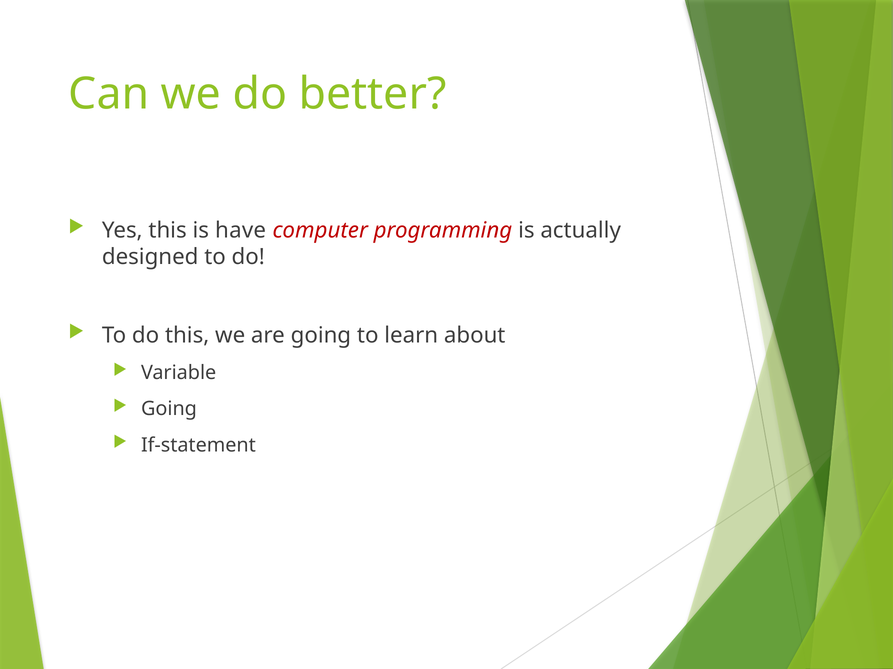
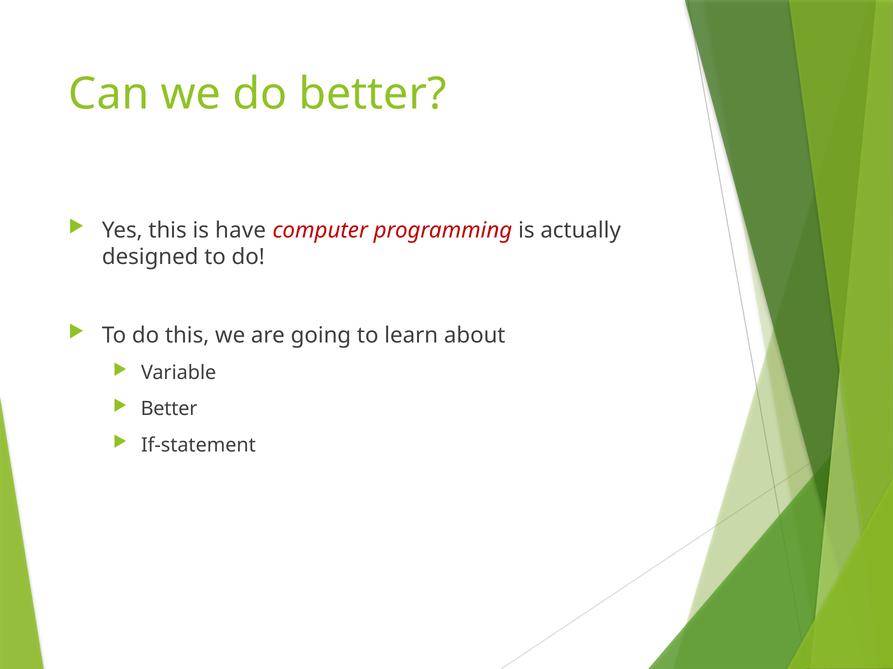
Going: Going -> Better (169, 409)
